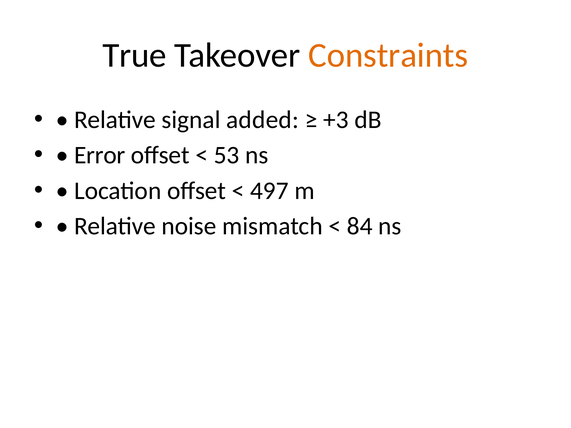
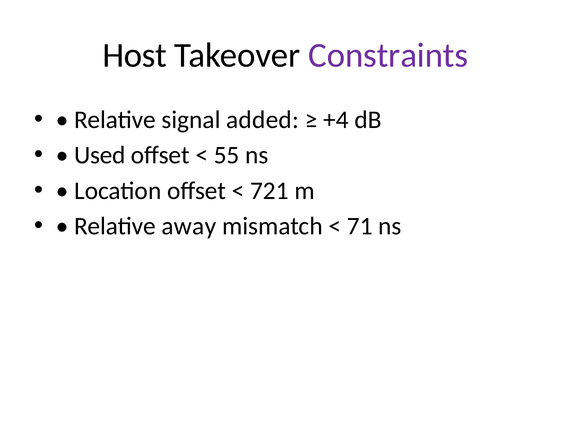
True: True -> Host (135, 55)
Constraints colour: orange -> purple (388, 55)
+3: +3 -> +4 (336, 120)
Error: Error -> Used (100, 155)
53: 53 -> 55 (227, 155)
497: 497 -> 721 (269, 191)
noise: noise -> away (189, 226)
84: 84 -> 71 (360, 226)
